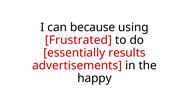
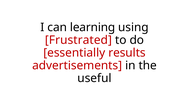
because: because -> learning (93, 27)
happy: happy -> useful (94, 78)
